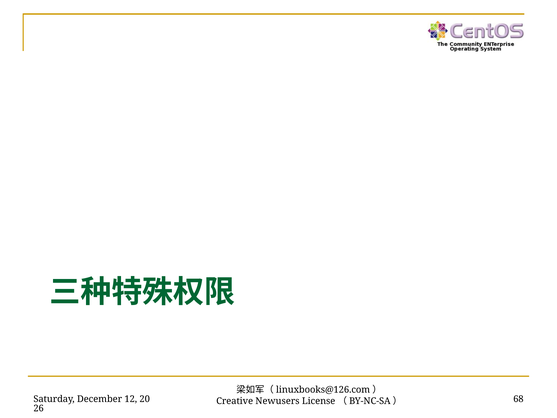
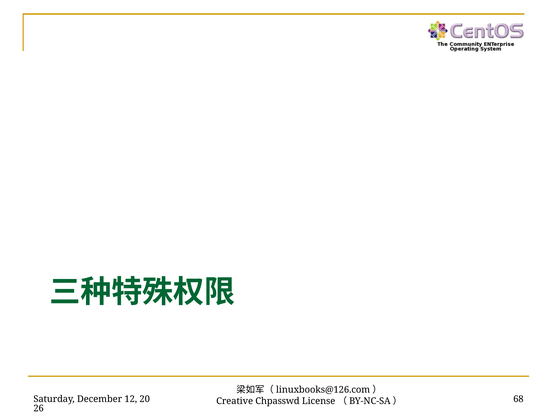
Newusers: Newusers -> Chpasswd (278, 401)
